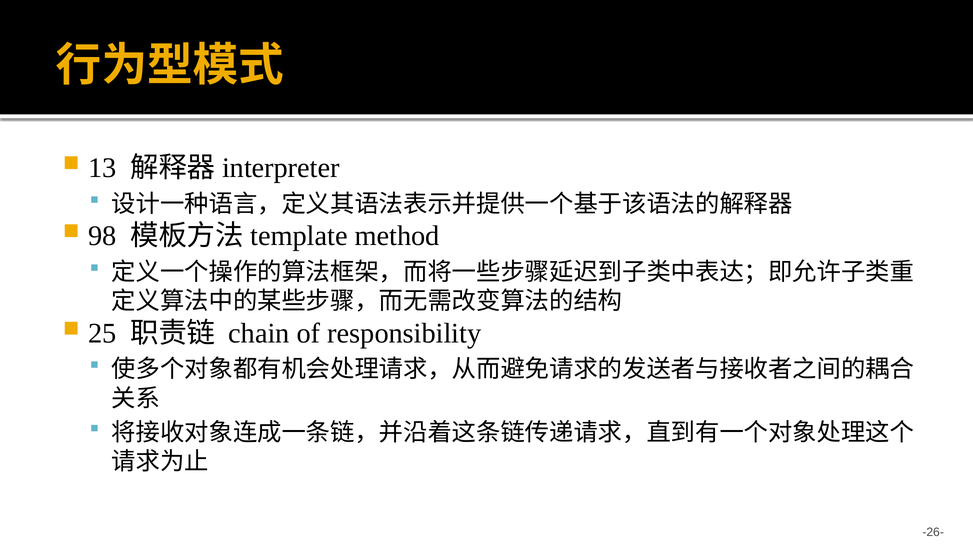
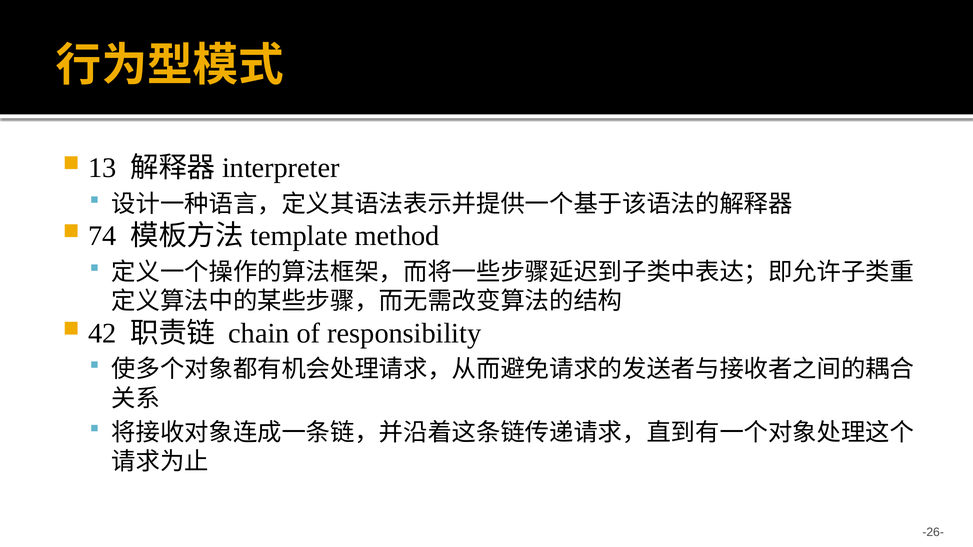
98: 98 -> 74 (102, 236)
25: 25 -> 42 (102, 333)
